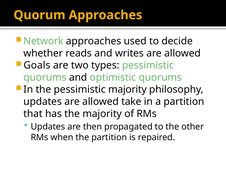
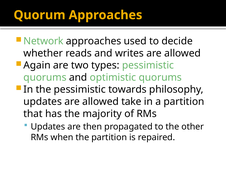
Goals: Goals -> Again (37, 65)
pessimistic majority: majority -> towards (127, 89)
